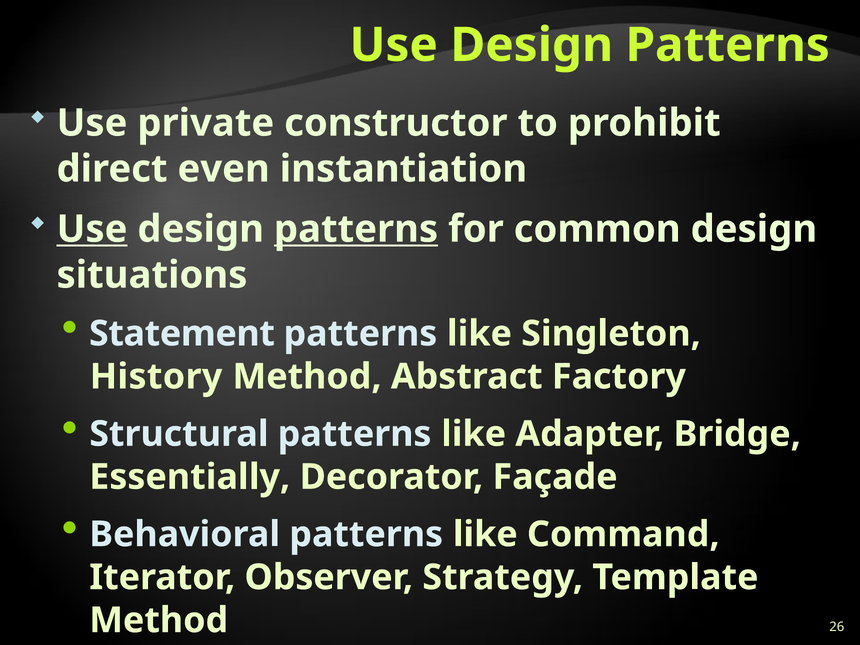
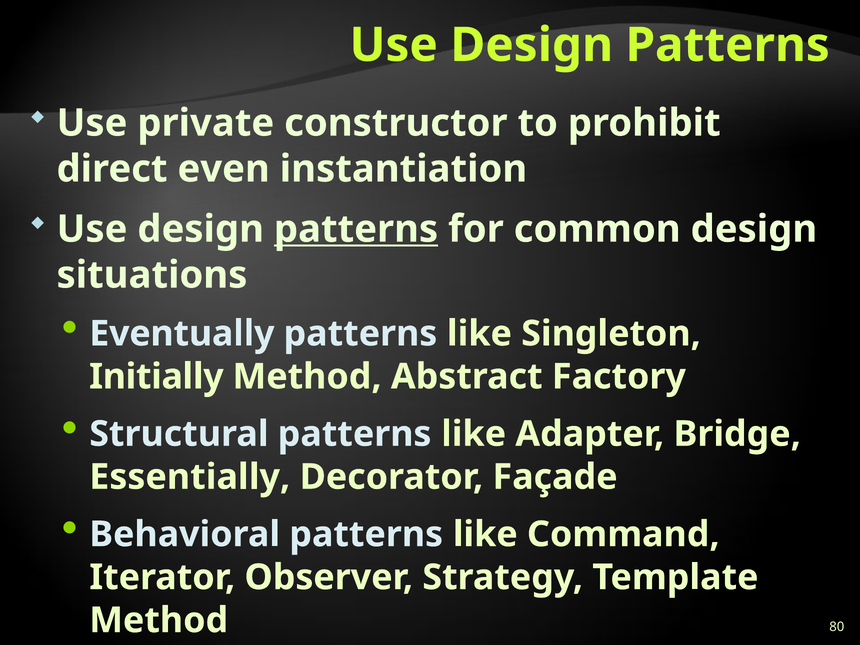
Use underline: present -> none (92, 229)
Statement: Statement -> Eventually (182, 334)
History: History -> Initially (156, 377)
26: 26 -> 80 (837, 627)
